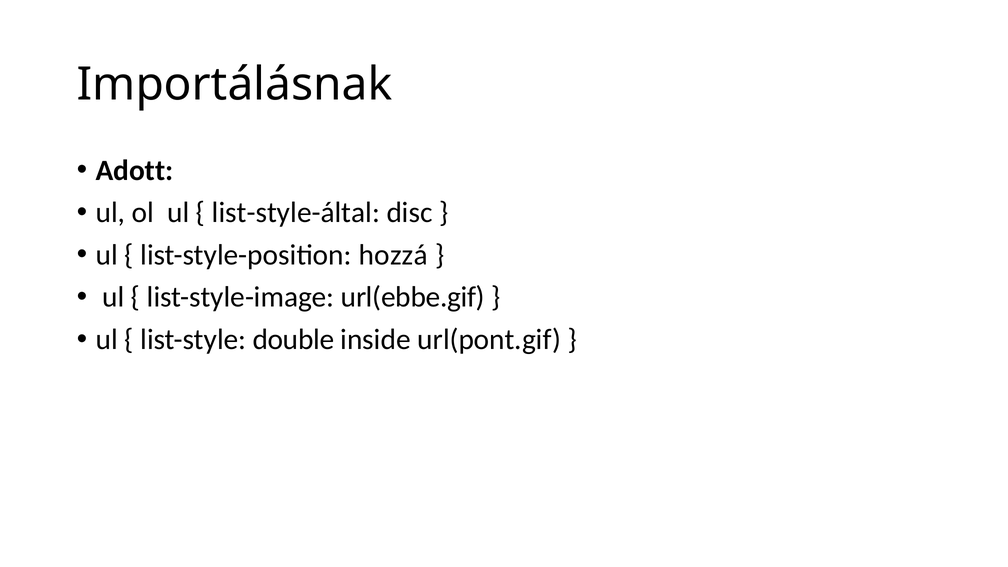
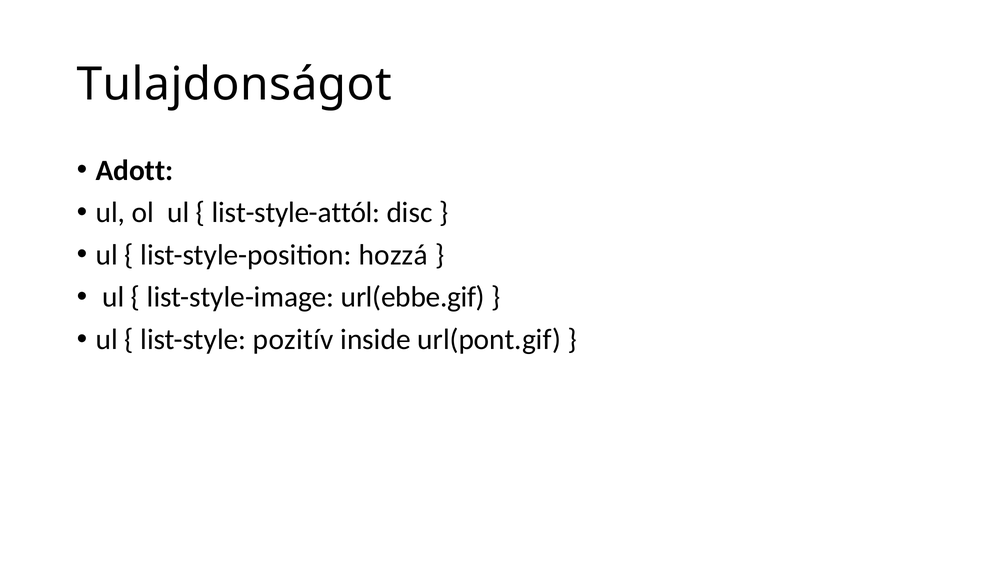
Importálásnak: Importálásnak -> Tulajdonságot (234, 85)
list-style-által: list-style-által -> list-style-attól (296, 213)
double: double -> pozitív (293, 339)
